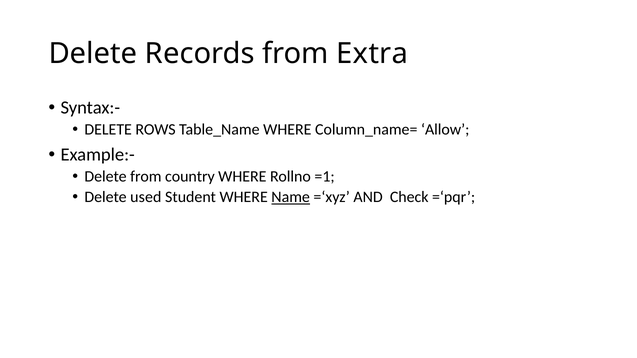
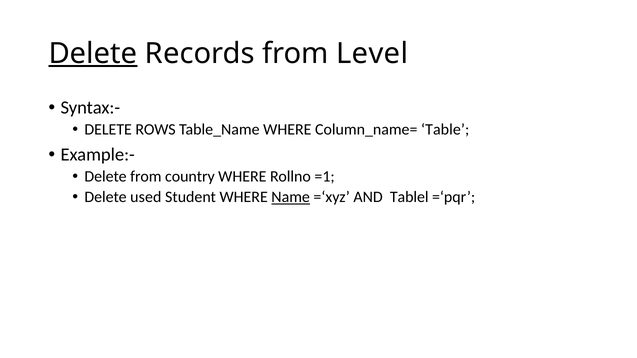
Delete underline: none -> present (93, 54)
Extra: Extra -> Level (372, 54)
Allow: Allow -> Table (445, 130)
Check: Check -> Tablel (409, 197)
